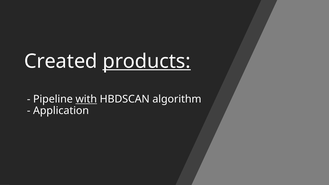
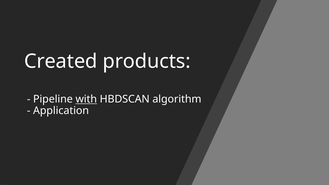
products underline: present -> none (147, 61)
